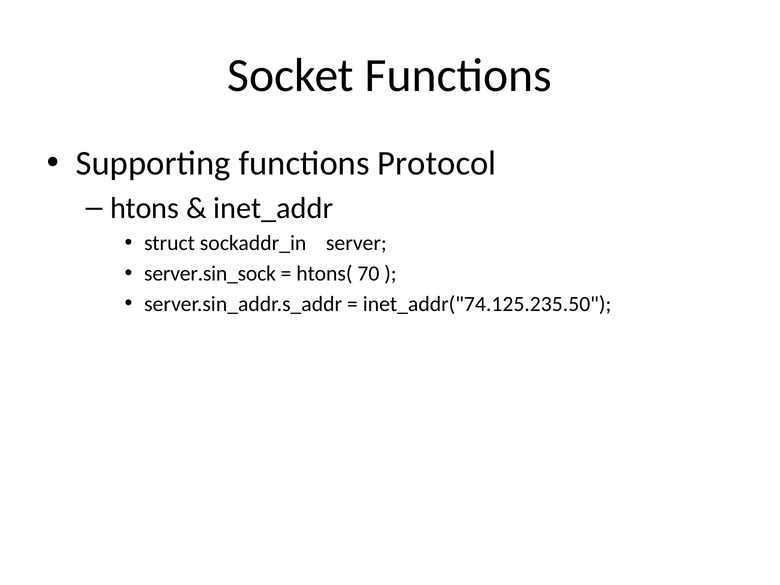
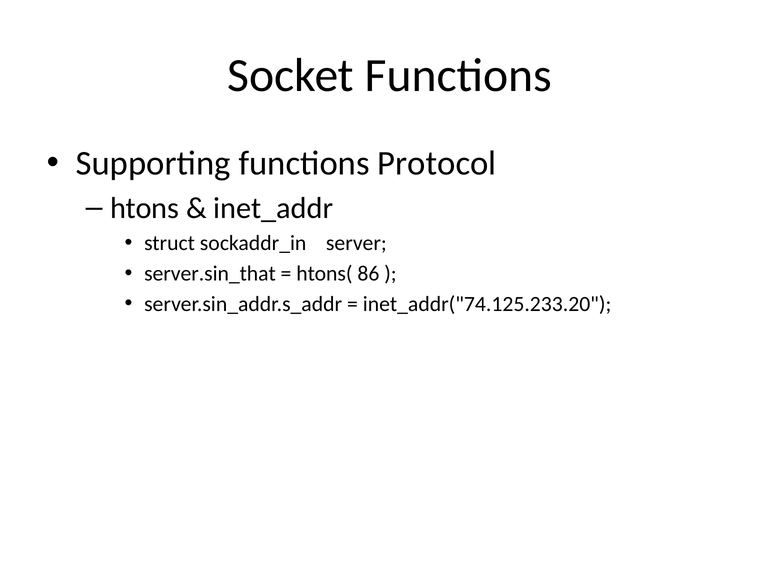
server.sin_sock: server.sin_sock -> server.sin_that (210, 274)
70: 70 -> 86 (368, 274)
inet_addr("74.125.235.50: inet_addr("74.125.235.50 -> inet_addr("74.125.233.20 (487, 304)
